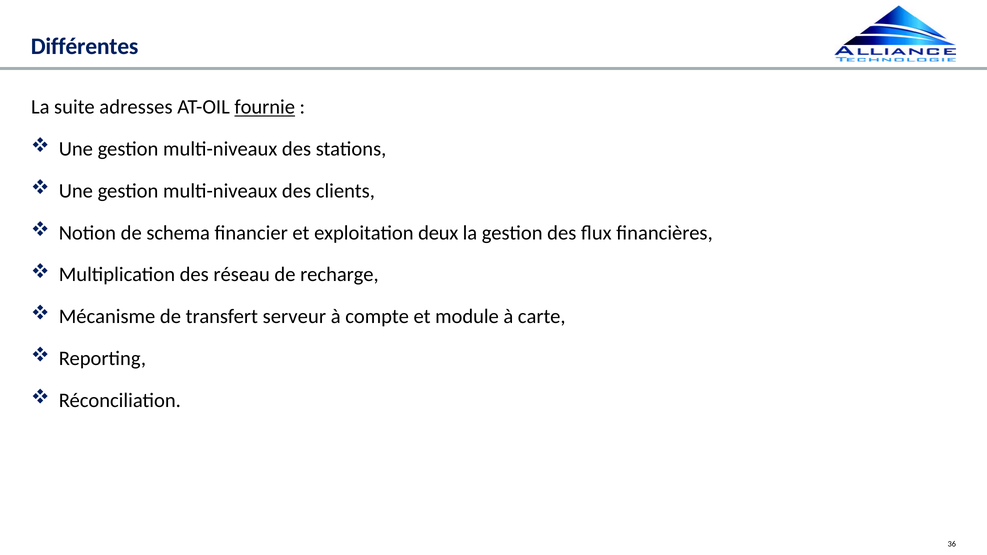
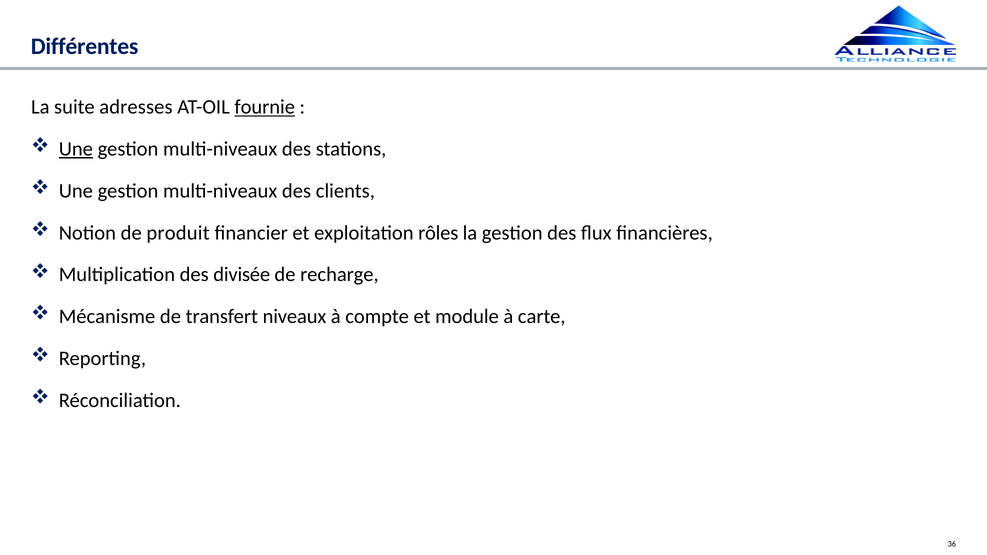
Une underline: none -> present (76, 149)
schema: schema -> produit (178, 233)
deux: deux -> rôles (438, 233)
réseau: réseau -> divisée (242, 275)
serveur: serveur -> niveaux (294, 317)
